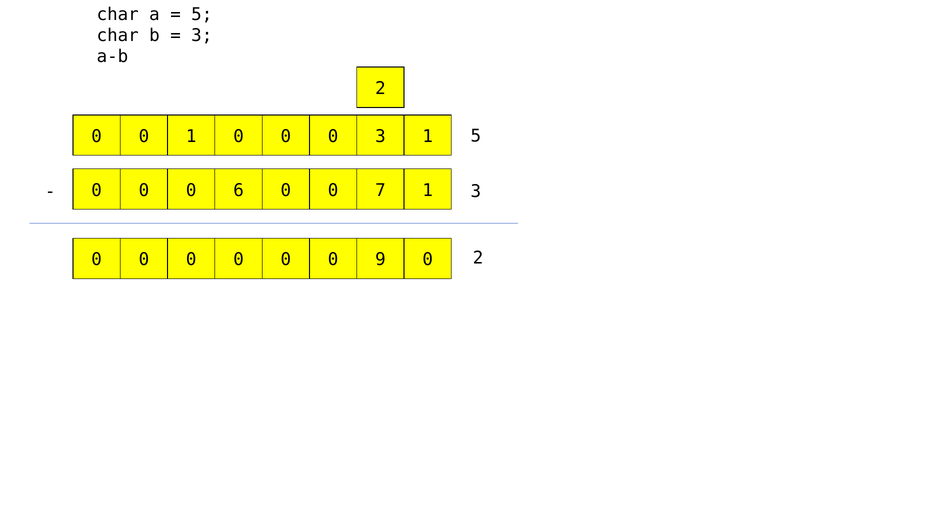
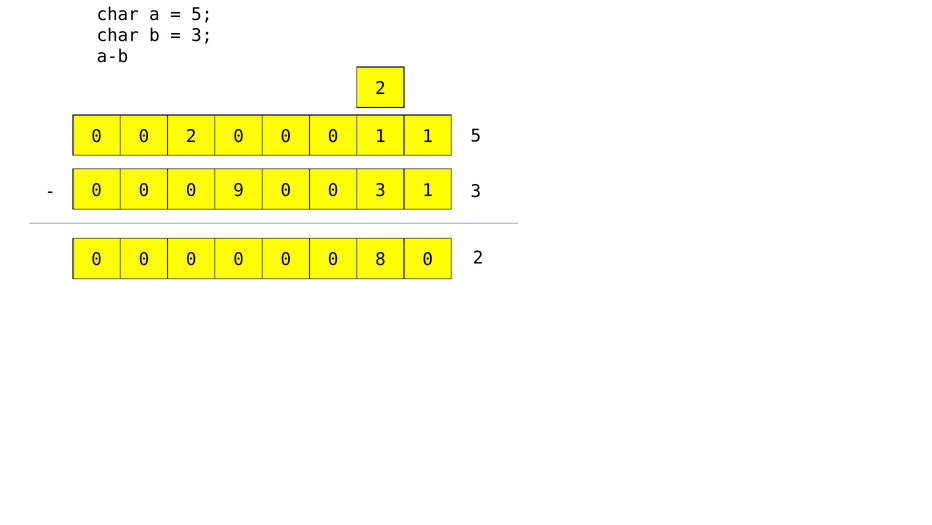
0 0 1: 1 -> 2 (191, 136)
0 3: 3 -> 1 (380, 136)
6: 6 -> 9 (239, 190)
0 7: 7 -> 3 (380, 190)
9: 9 -> 8 (380, 259)
